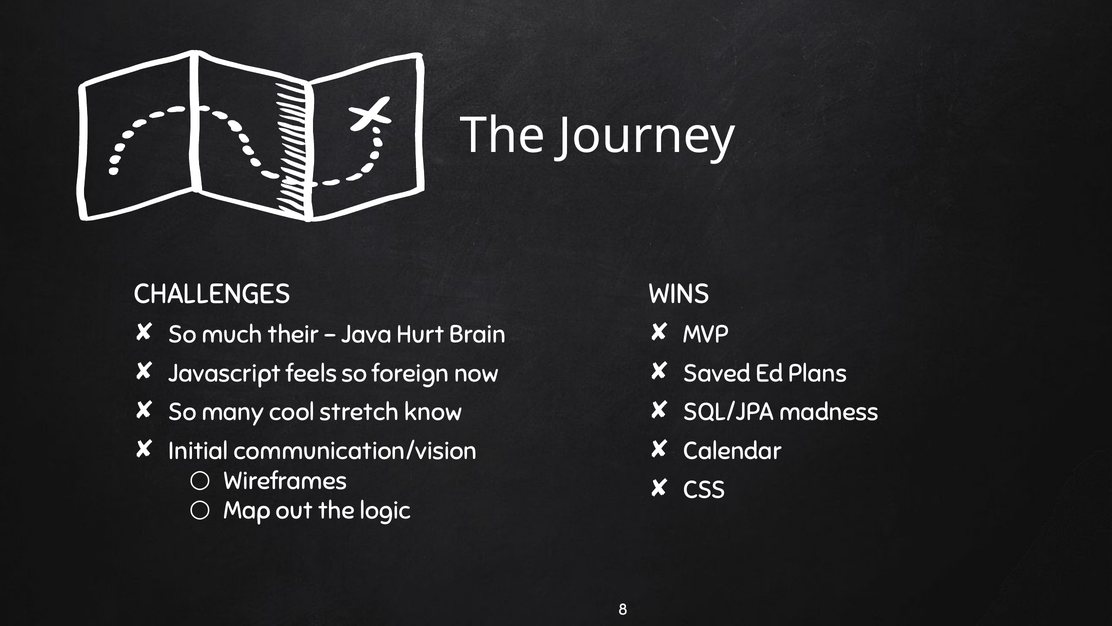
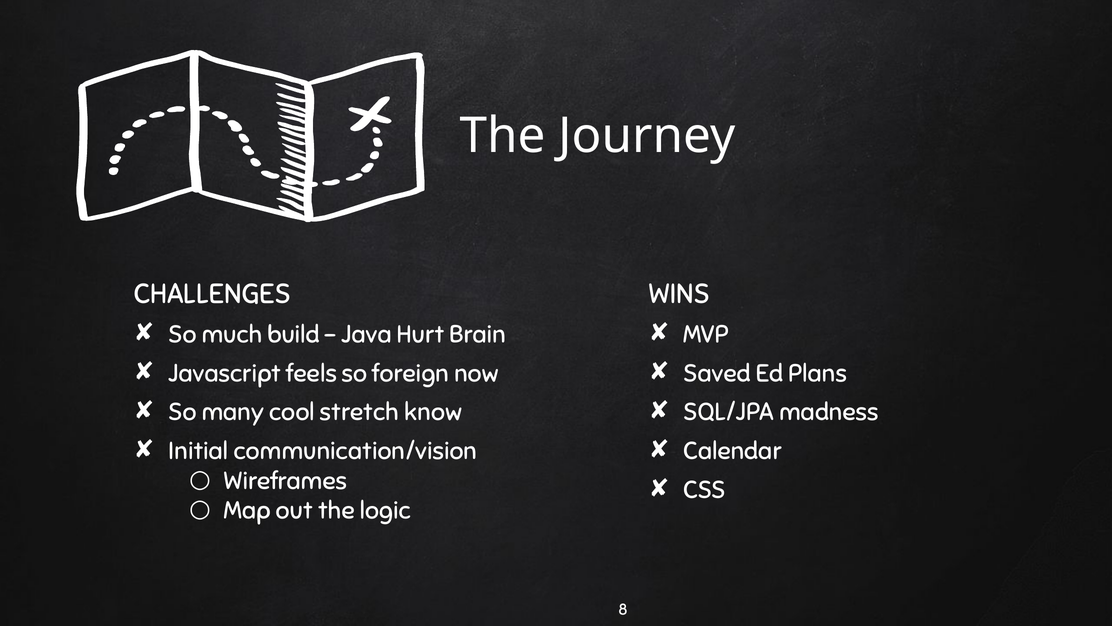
their: their -> build (293, 334)
